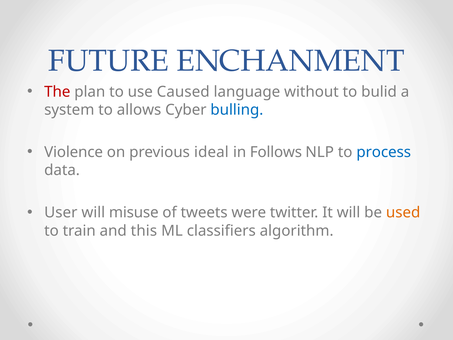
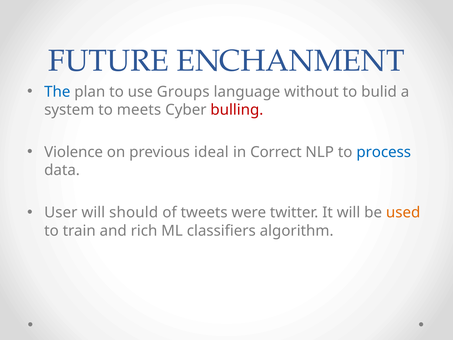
The colour: red -> blue (57, 92)
Caused: Caused -> Groups (183, 92)
allows: allows -> meets (139, 110)
bulling colour: blue -> red (237, 110)
Follows: Follows -> Correct (276, 152)
misuse: misuse -> should (134, 212)
this: this -> rich (144, 231)
